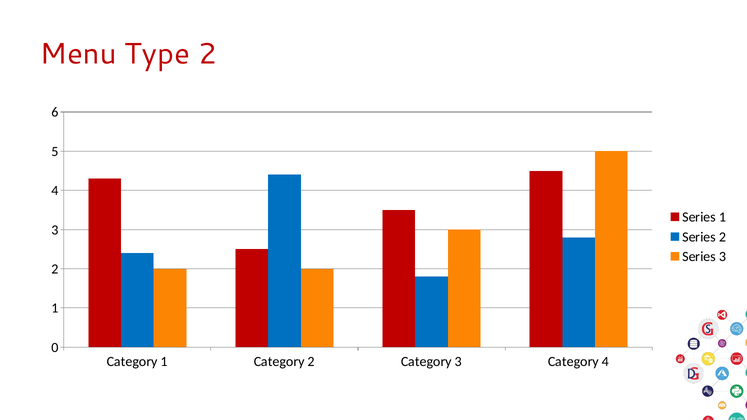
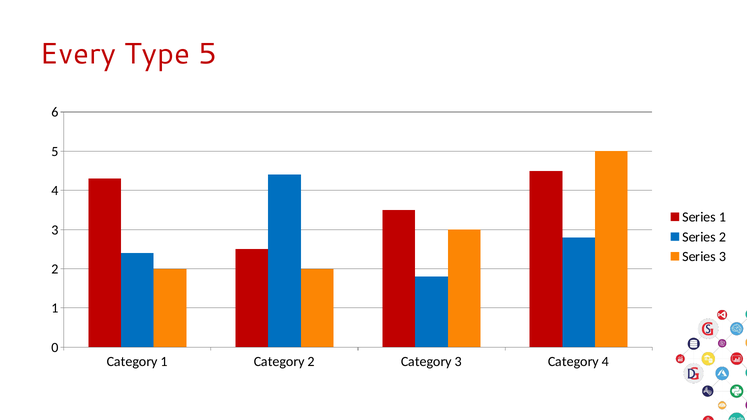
Menu: Menu -> Every (78, 54)
Type 2: 2 -> 5 (208, 54)
